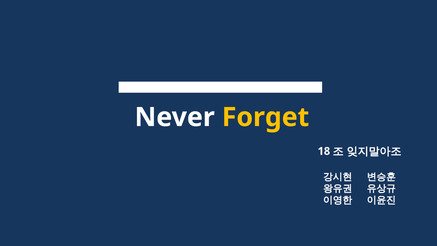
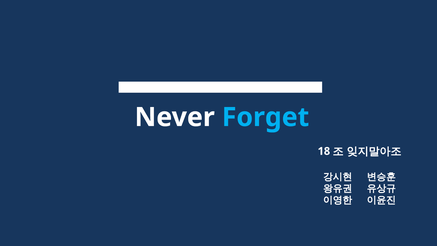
Forget colour: yellow -> light blue (265, 117)
